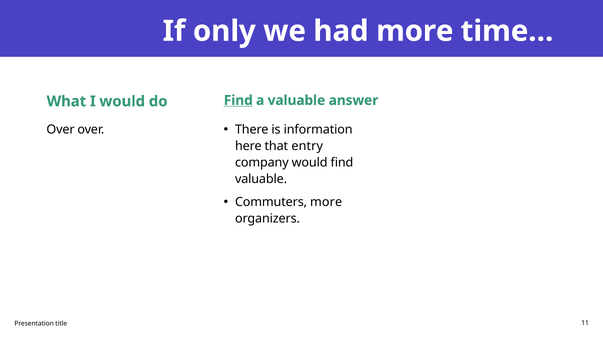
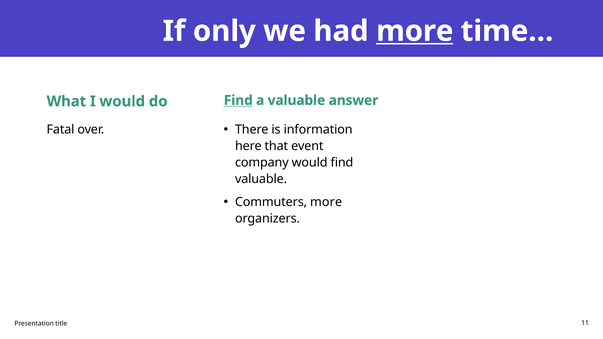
more underline: none -> present (415, 31)
Over: Over -> Fatal (61, 130)
entry: entry -> event (307, 146)
